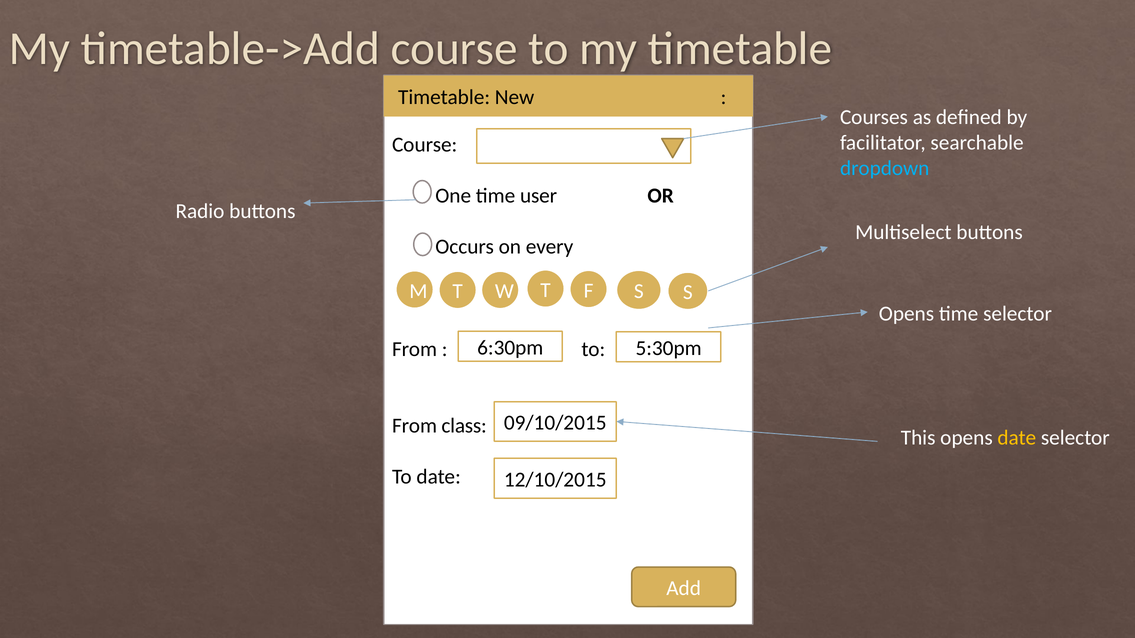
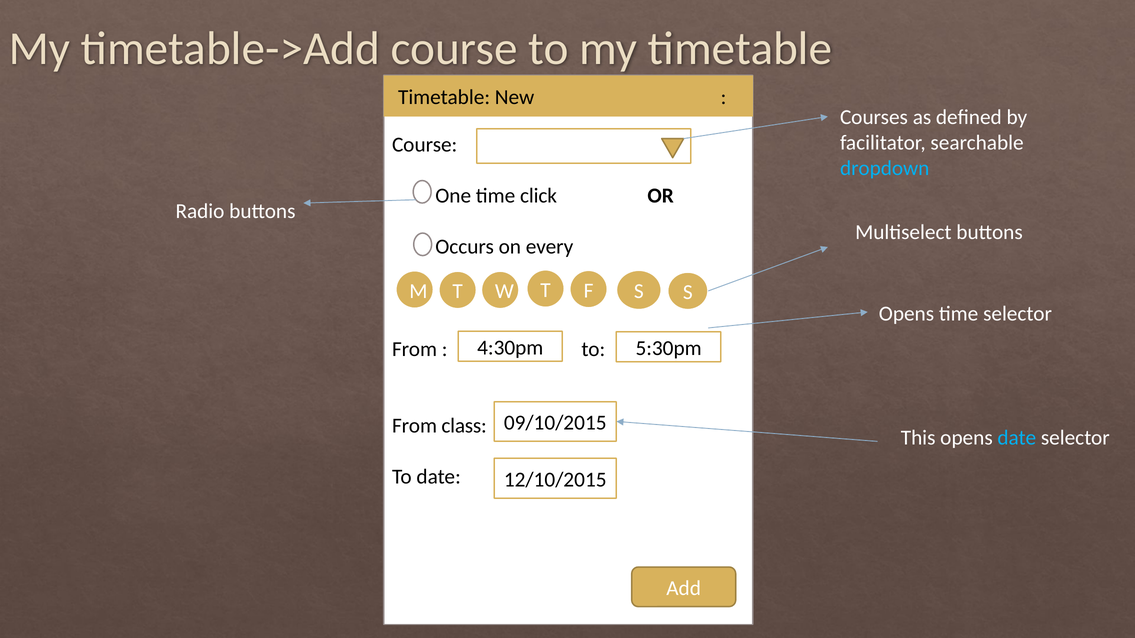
user: user -> click (539, 196)
6:30pm: 6:30pm -> 4:30pm (510, 348)
date colour: yellow -> light blue (1017, 438)
